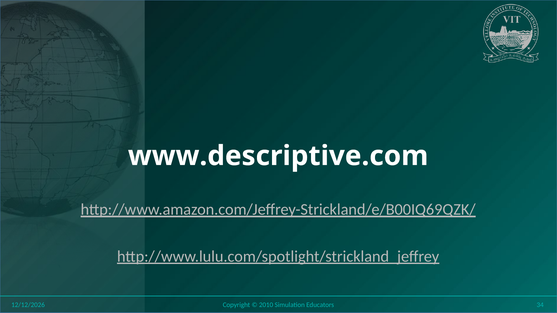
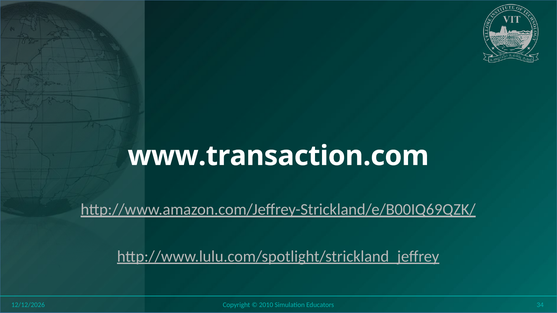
www.descriptive.com: www.descriptive.com -> www.transaction.com (278, 156)
